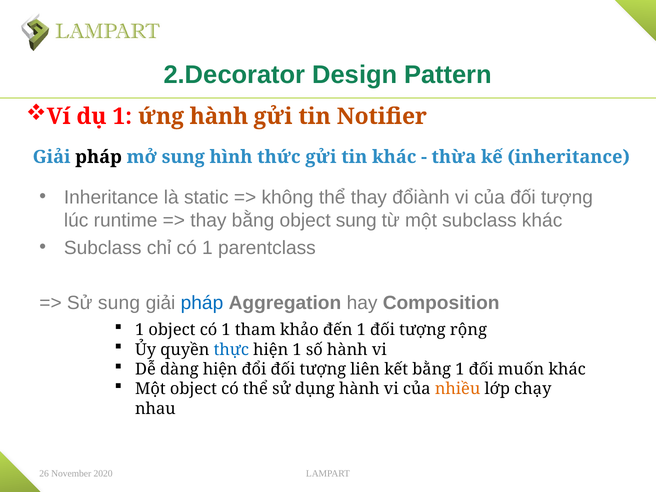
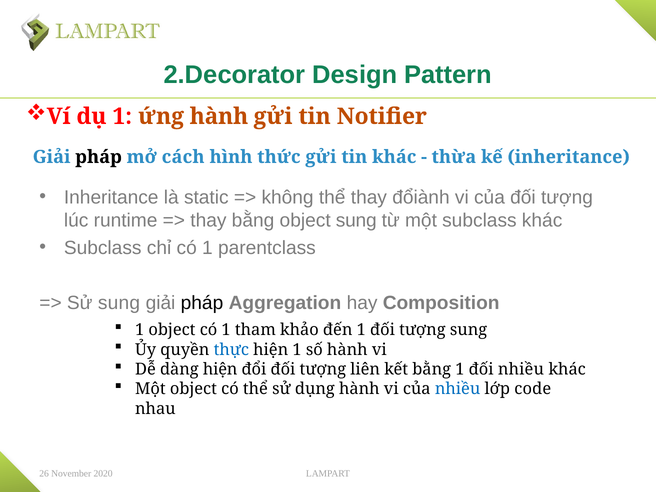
mở sung: sung -> cách (183, 157)
pháp colour: blue -> black (202, 303)
tượng rộng: rộng -> sung (469, 330)
đối muốn: muốn -> nhiều (521, 369)
nhiều colour: orange -> blue (458, 389)
chạy: chạy -> code (533, 389)
